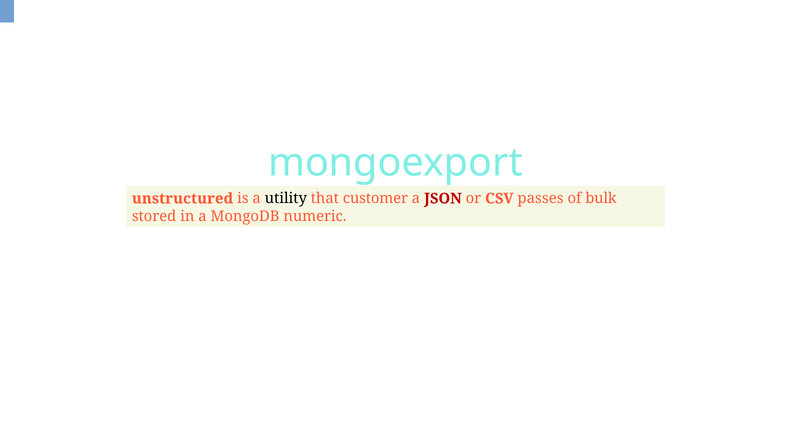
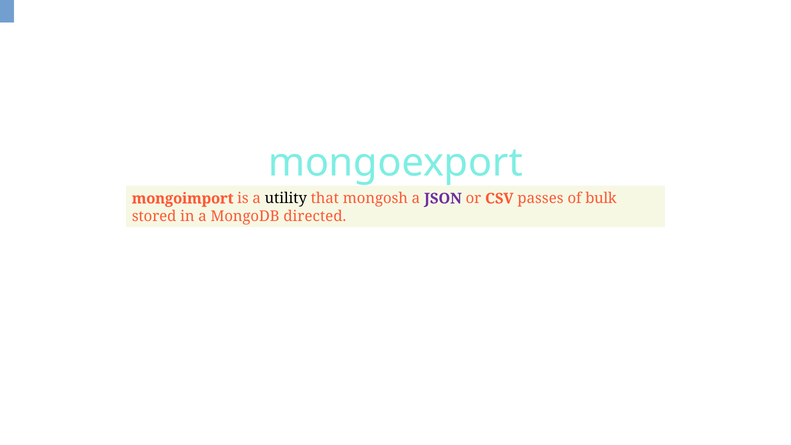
unstructured: unstructured -> mongoimport (183, 199)
customer: customer -> mongosh (375, 199)
JSON colour: red -> purple (443, 199)
numeric: numeric -> directed (315, 216)
